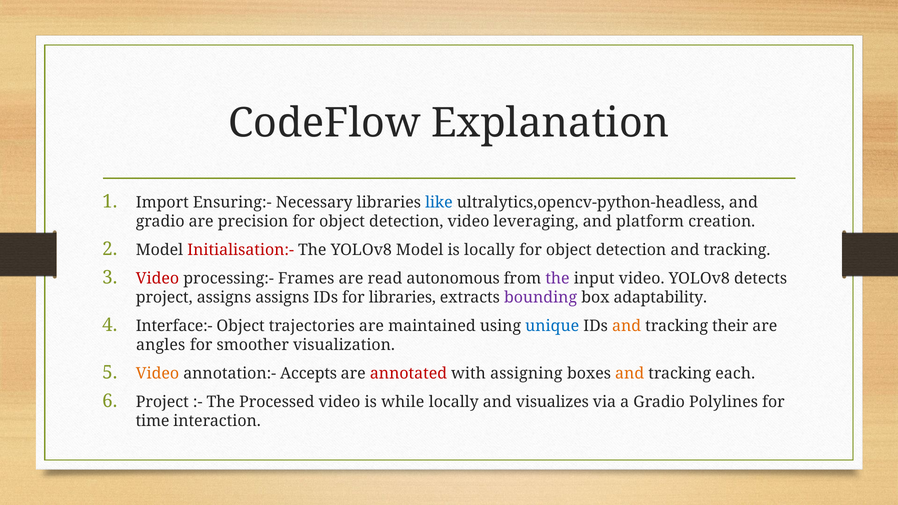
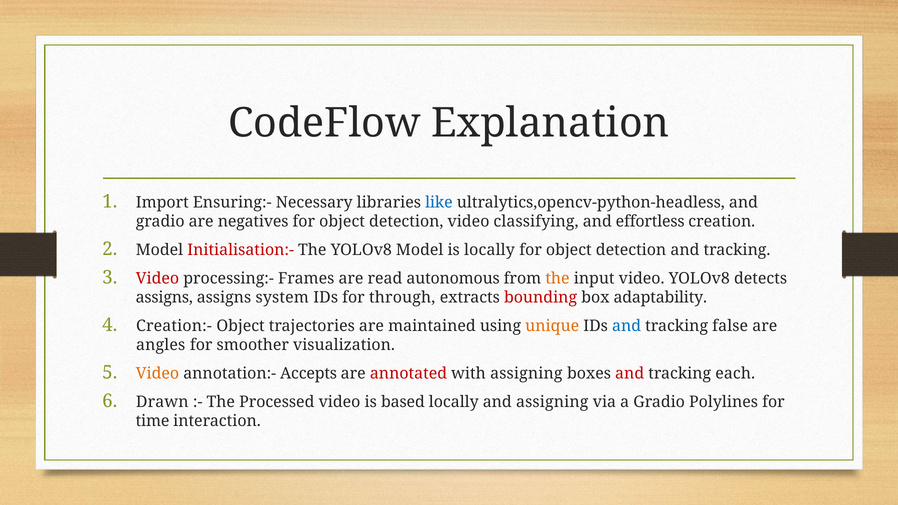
precision: precision -> negatives (253, 221)
leveraging: leveraging -> classifying (536, 221)
platform: platform -> effortless (650, 221)
the colour: purple -> orange (557, 278)
project: project -> assigns (164, 297)
assigns assigns: assigns -> system (282, 297)
for libraries: libraries -> through (402, 297)
bounding colour: purple -> red (541, 297)
Interface:-: Interface:- -> Creation:- (174, 326)
unique colour: blue -> orange (552, 326)
and colour: orange -> blue (627, 326)
their: their -> false (730, 326)
and colour: orange -> red (630, 373)
Project: Project -> Drawn (162, 402)
while: while -> based (403, 402)
and visualizes: visualizes -> assigning (552, 402)
